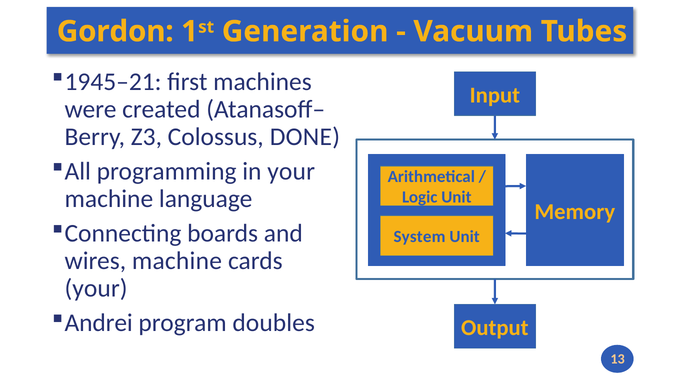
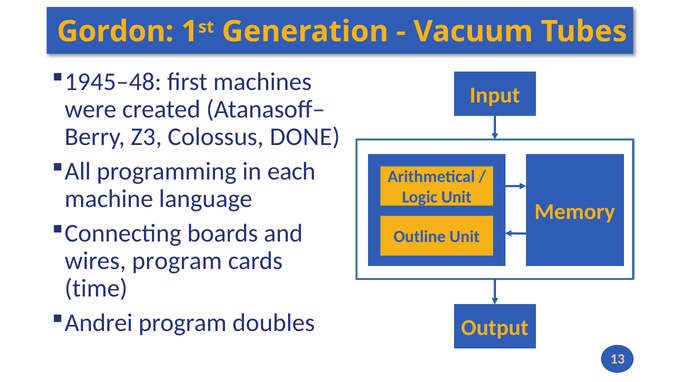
1945–21: 1945–21 -> 1945–48 (113, 82)
in your: your -> each (291, 172)
System: System -> Outline (420, 237)
wires machine: machine -> program (177, 261)
your: your -> time (96, 289)
